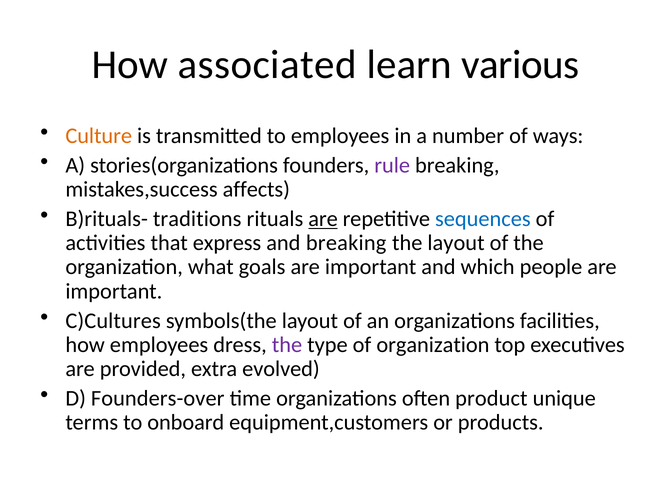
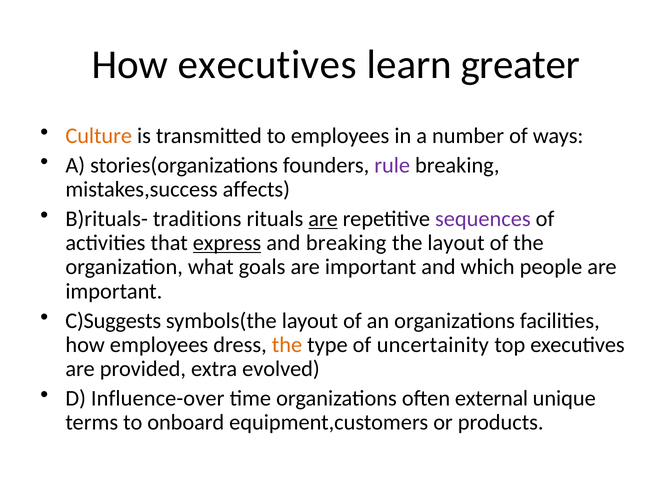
How associated: associated -> executives (267, 65)
various: various -> greater (520, 65)
sequences colour: blue -> purple (483, 219)
express underline: none -> present (227, 243)
C)Cultures: C)Cultures -> C)Suggests (113, 321)
the colour: purple -> orange (287, 345)
of organization: organization -> uncertainity (433, 345)
Founders-over: Founders-over -> Influence-over (158, 399)
product: product -> external (492, 399)
